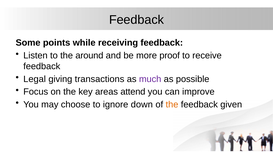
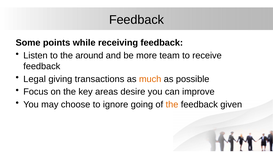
proof: proof -> team (170, 56)
much colour: purple -> orange (150, 79)
attend: attend -> desire (133, 92)
down: down -> going (142, 105)
